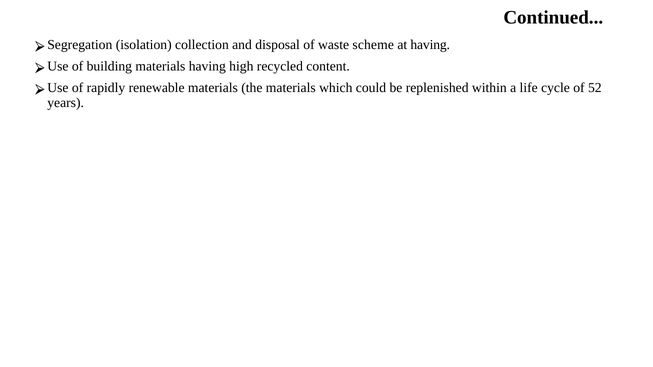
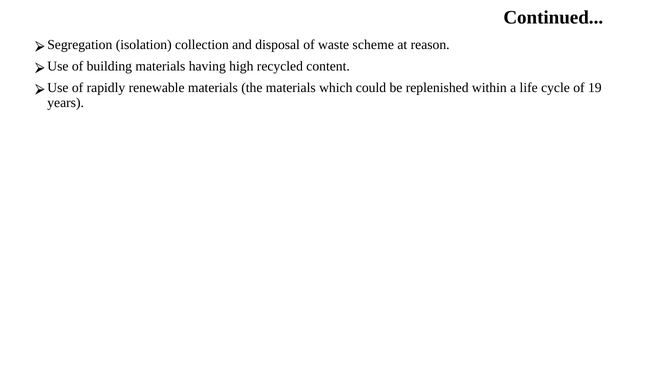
at having: having -> reason (430, 45)
52: 52 -> 19 (595, 88)
